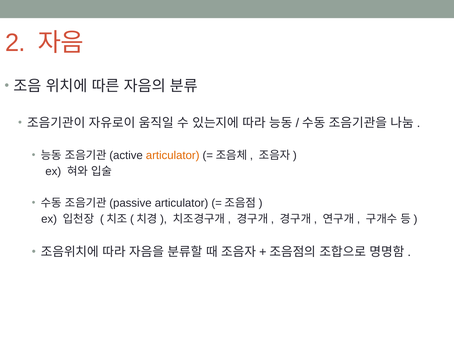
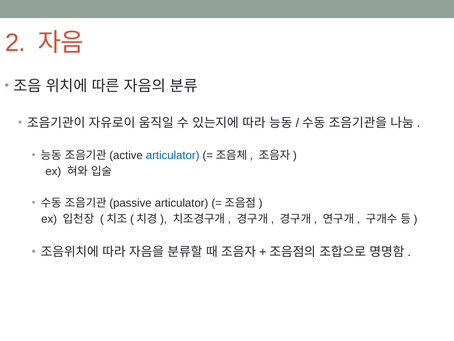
articulator colour: orange -> blue (173, 155)
